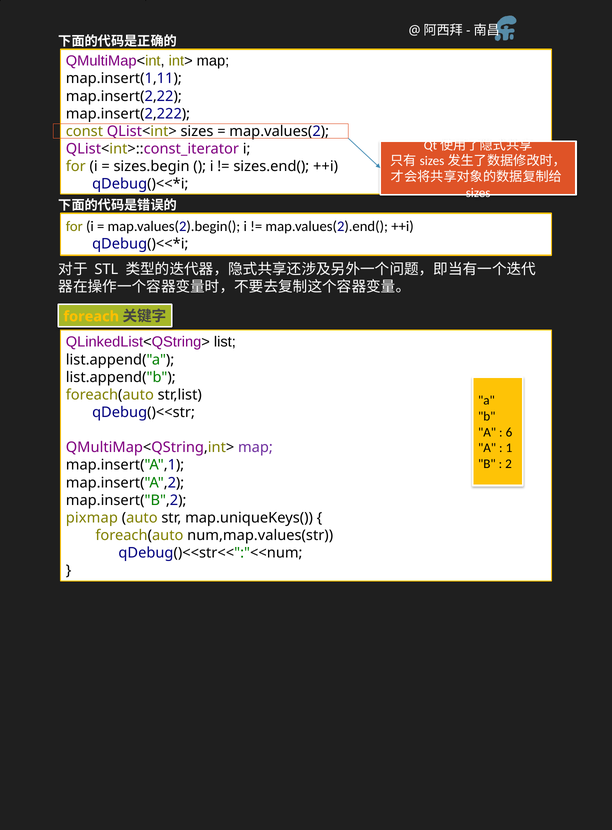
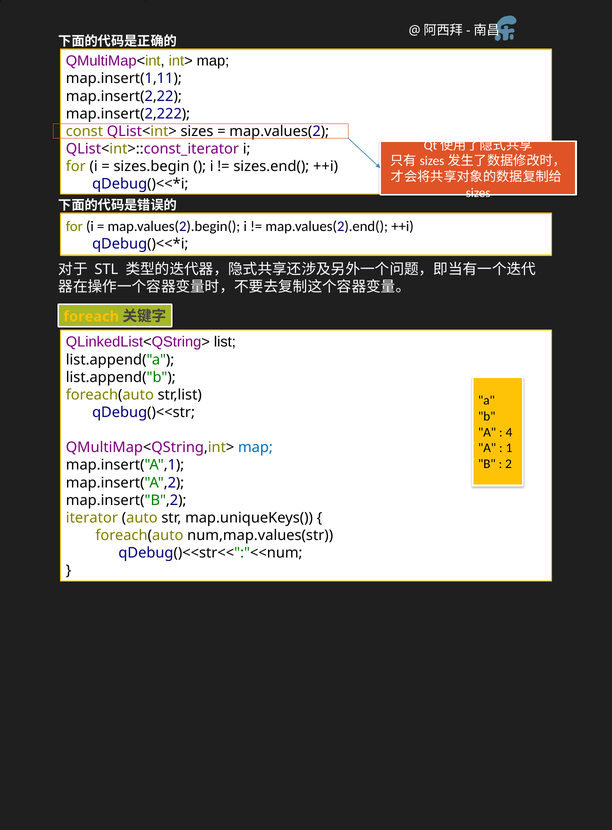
6: 6 -> 4 (509, 432)
map colour: purple -> blue (255, 447)
pixmap: pixmap -> iterator (92, 518)
